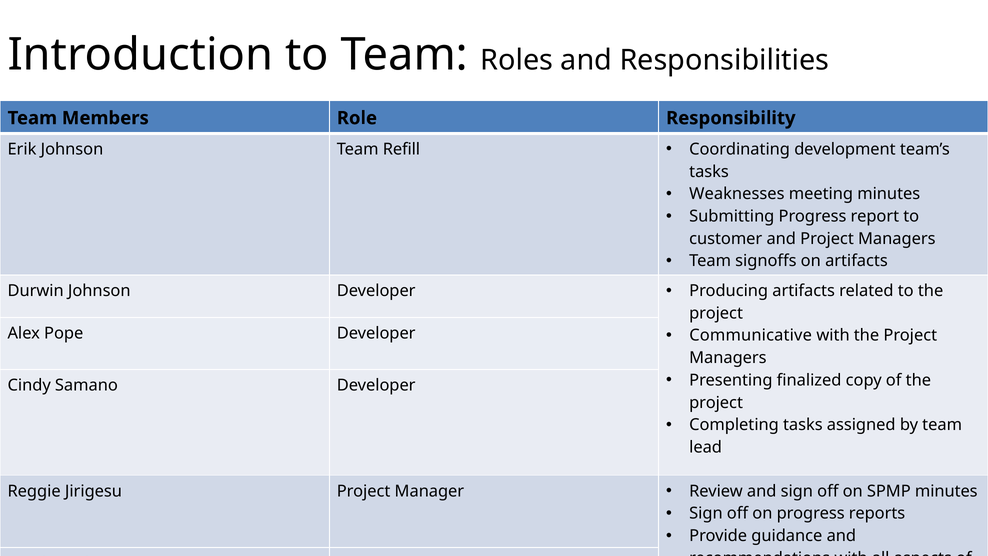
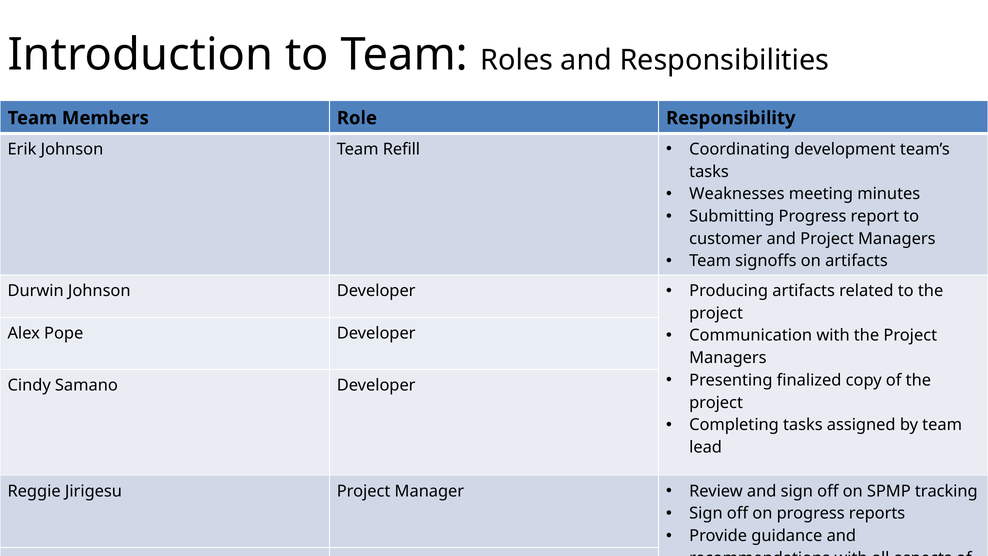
Communicative: Communicative -> Communication (751, 335)
SPMP minutes: minutes -> tracking (946, 491)
